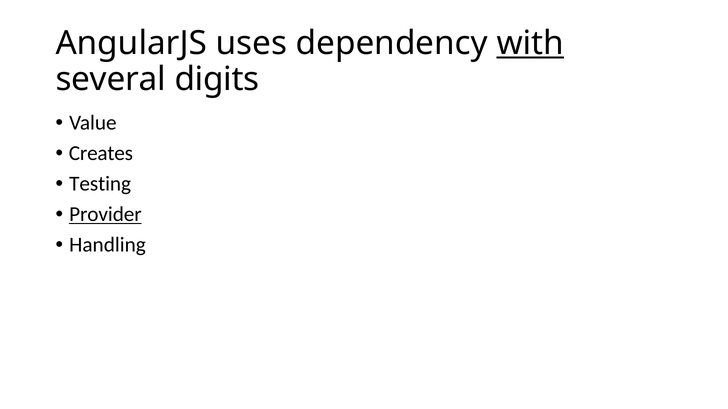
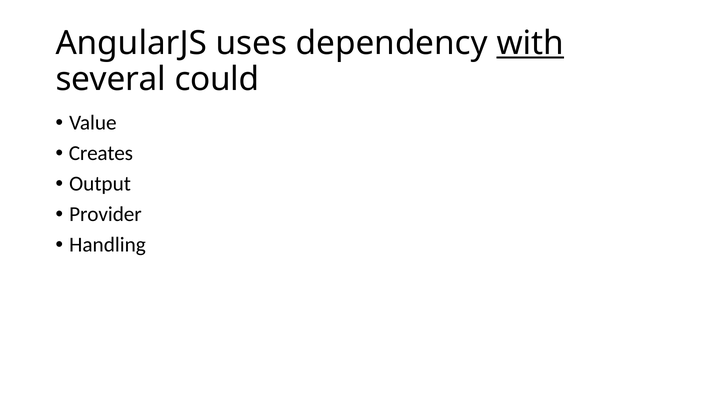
digits: digits -> could (217, 79)
Testing: Testing -> Output (100, 184)
Provider underline: present -> none (105, 215)
